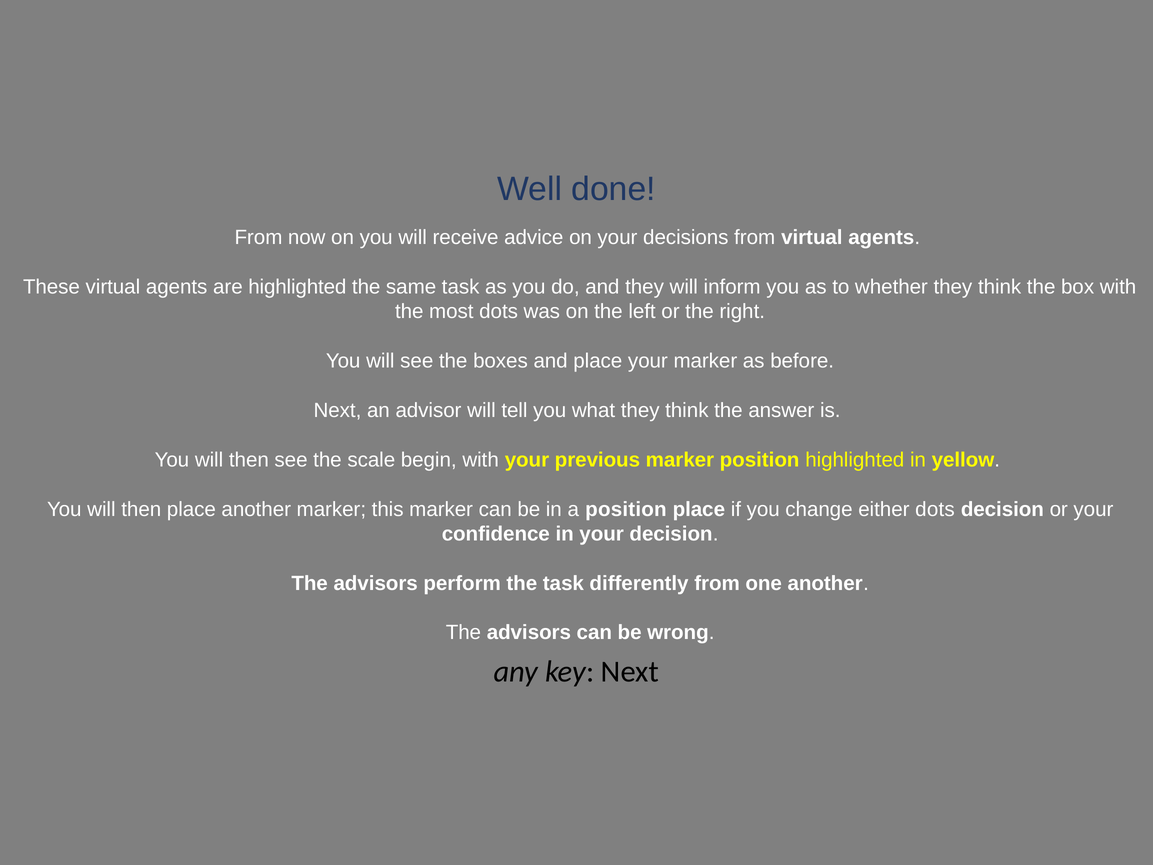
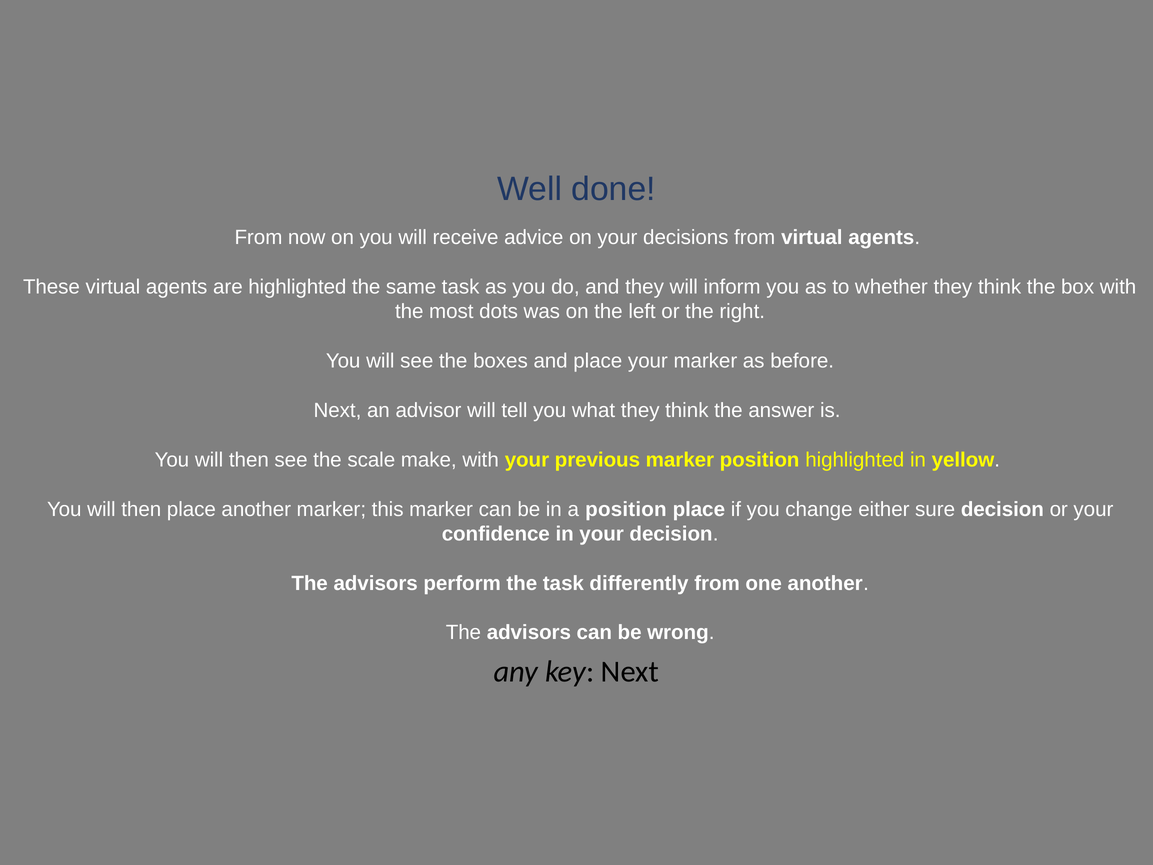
begin: begin -> make (429, 460)
either dots: dots -> sure (935, 509)
